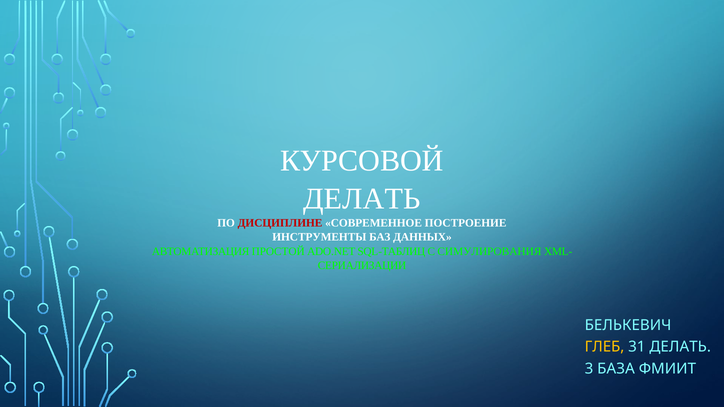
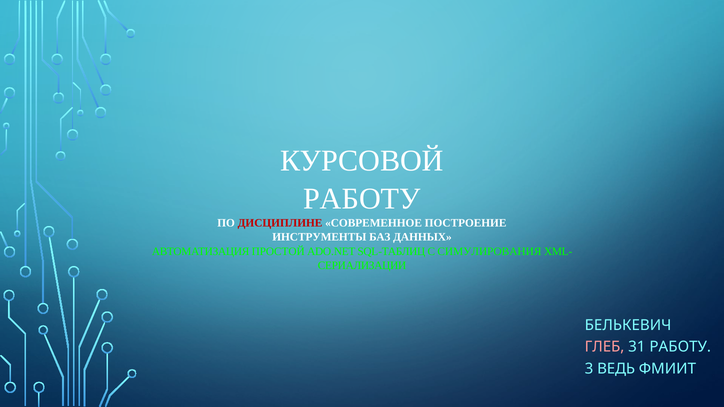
ДЕЛАТЬ: ДЕЛАТЬ -> РАБОТУ (362, 199)
ГЛЕБ colour: yellow -> pink (605, 347)
31 ДЕЛАТЬ: ДЕЛАТЬ -> РАБОТУ (680, 347)
БАЗА: БАЗА -> ВЕДЬ (616, 369)
